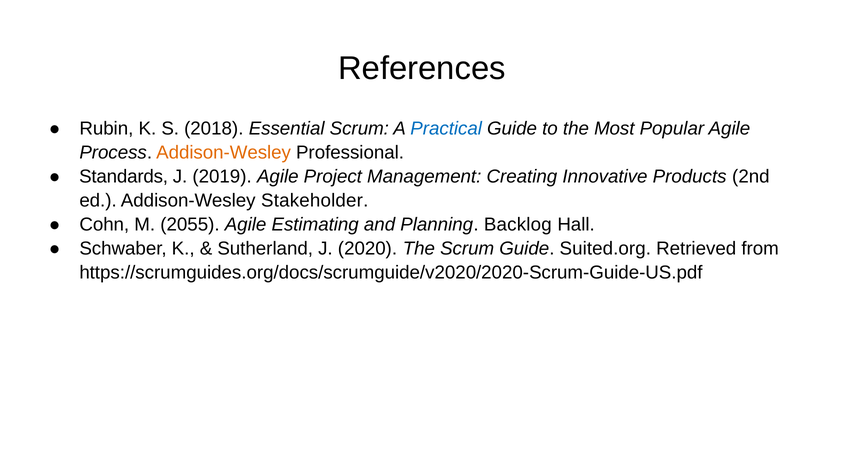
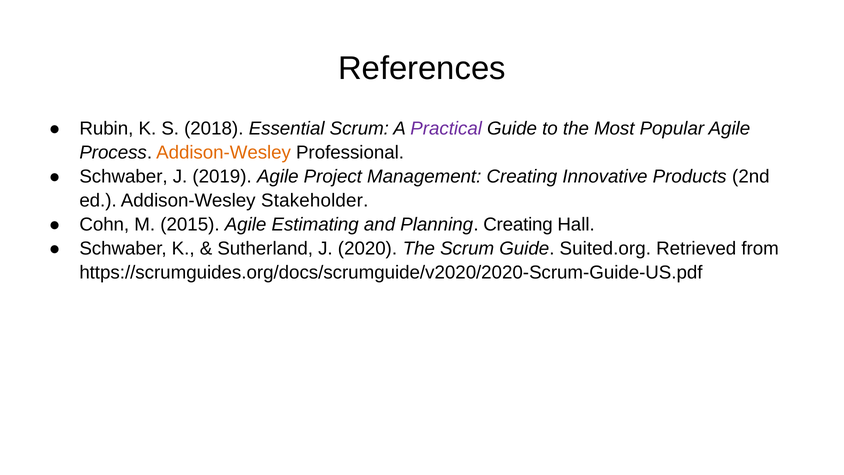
Practical colour: blue -> purple (446, 129)
Standards: Standards -> Schwaber (124, 177)
2055: 2055 -> 2015 (190, 224)
Planning Backlog: Backlog -> Creating (518, 224)
